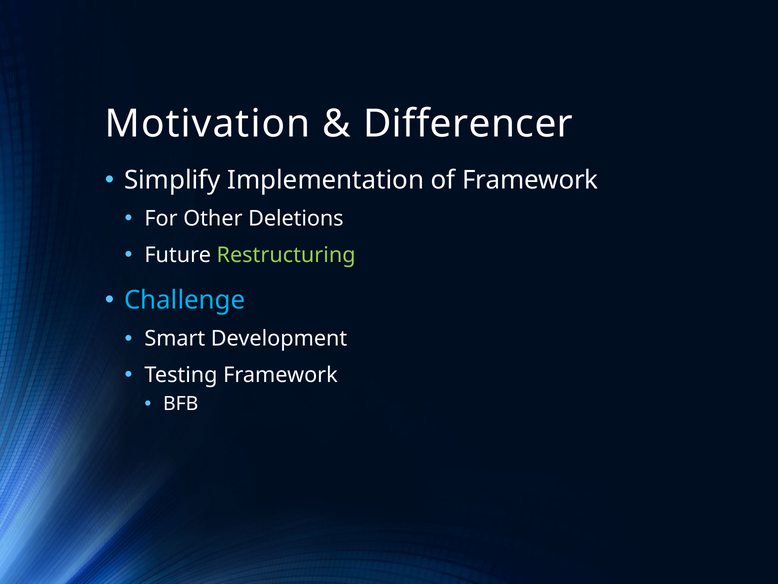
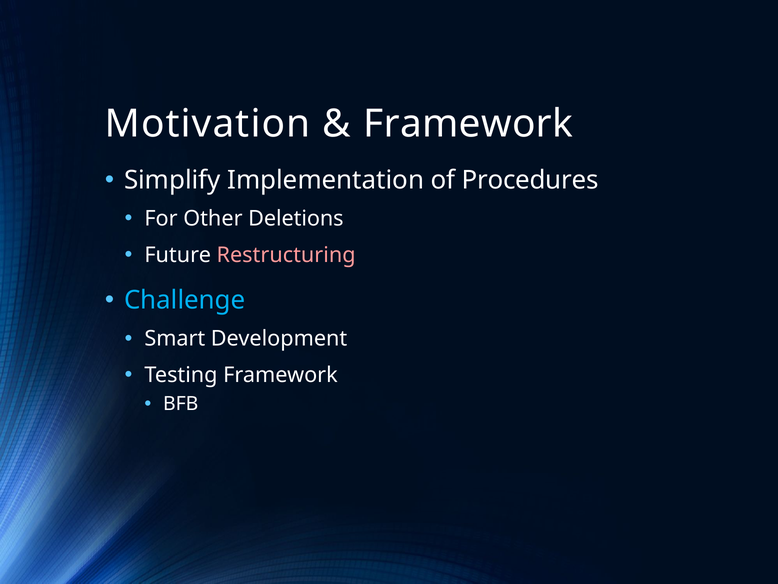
Differencer: Differencer -> Framework (468, 124)
of Framework: Framework -> Procedures (530, 180)
Restructuring colour: light green -> pink (286, 255)
